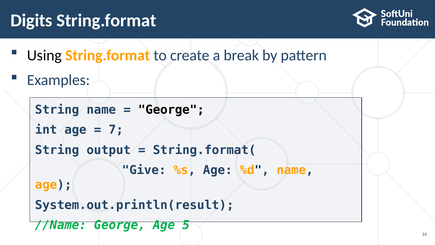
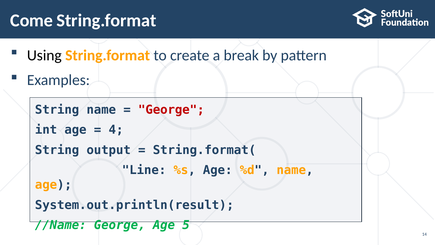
Digits: Digits -> Come (32, 21)
George colour: black -> red (171, 110)
7: 7 -> 4 (116, 130)
Give: Give -> Line (144, 170)
